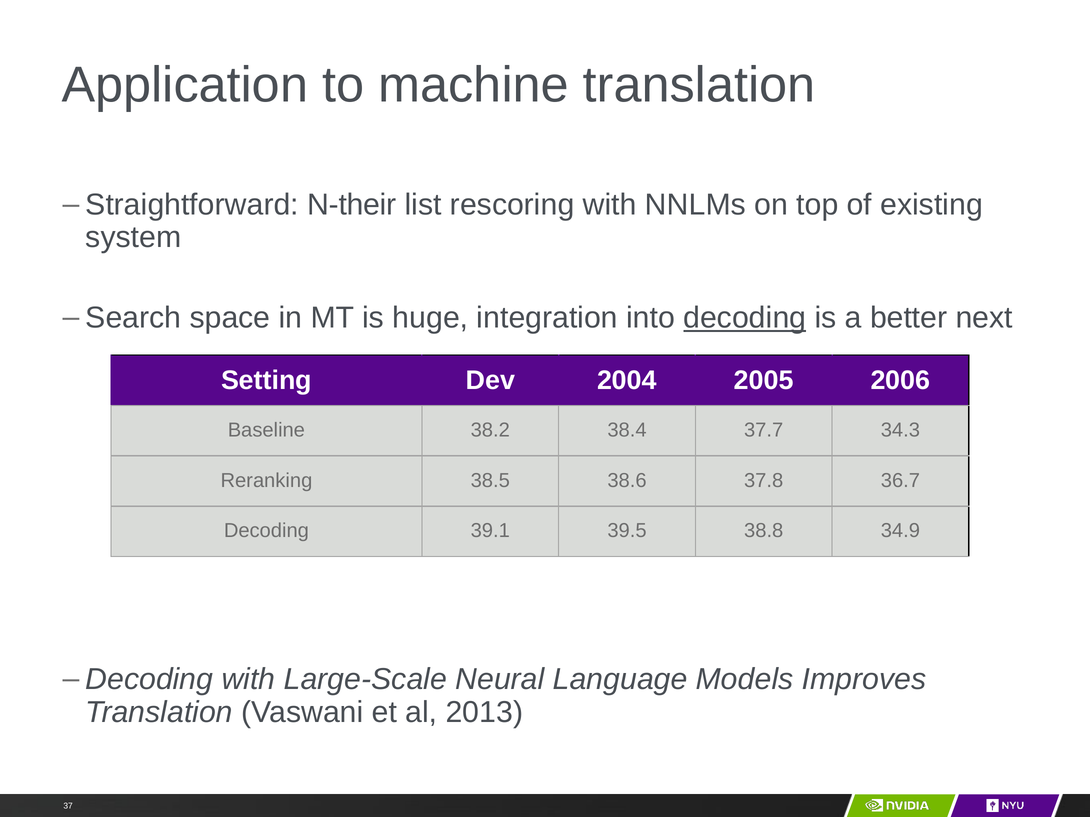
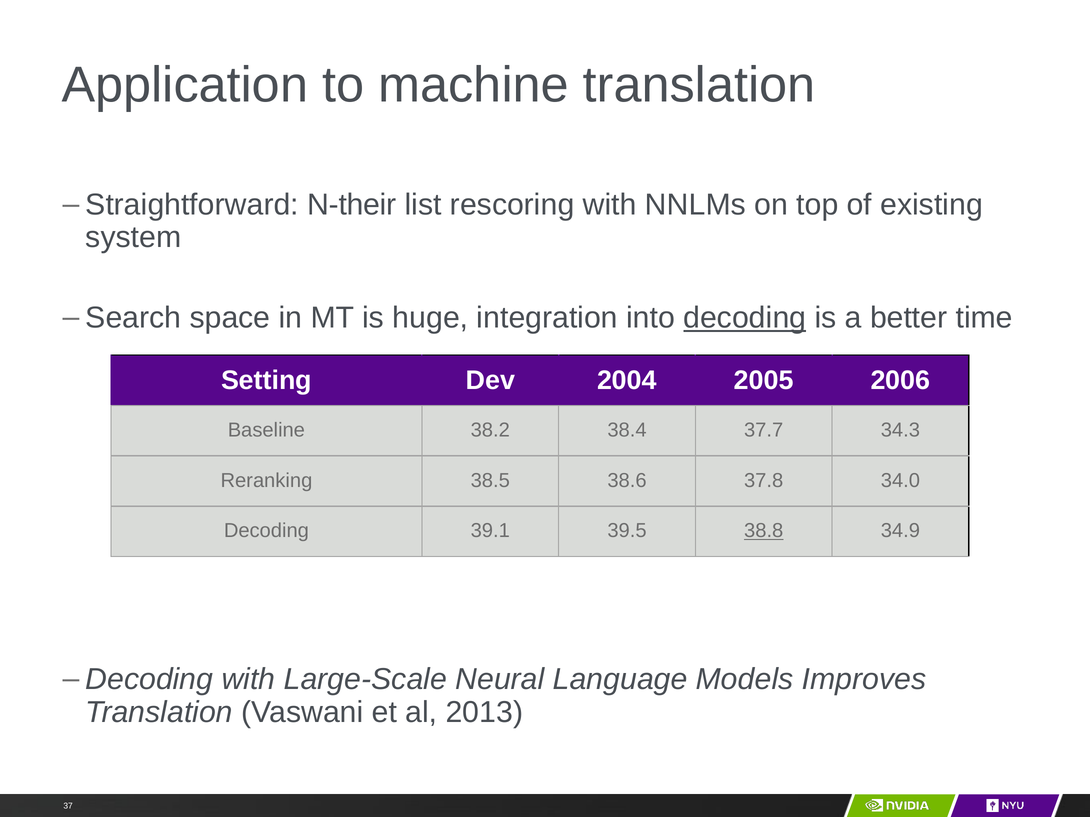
next: next -> time (984, 318)
36.7: 36.7 -> 34.0 (900, 481)
38.8 underline: none -> present (764, 531)
